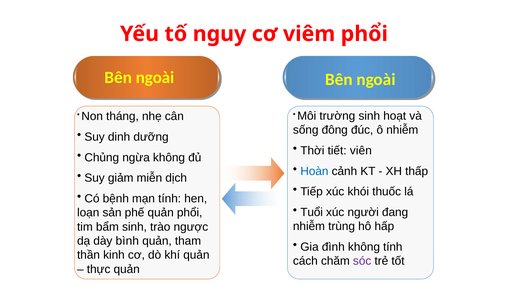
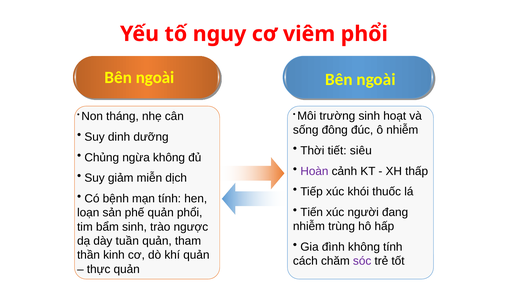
viên: viên -> siêu (361, 151)
Hoàn colour: blue -> purple (314, 171)
Tuổi: Tuổi -> Tiến (312, 212)
bình: bình -> tuần (127, 241)
